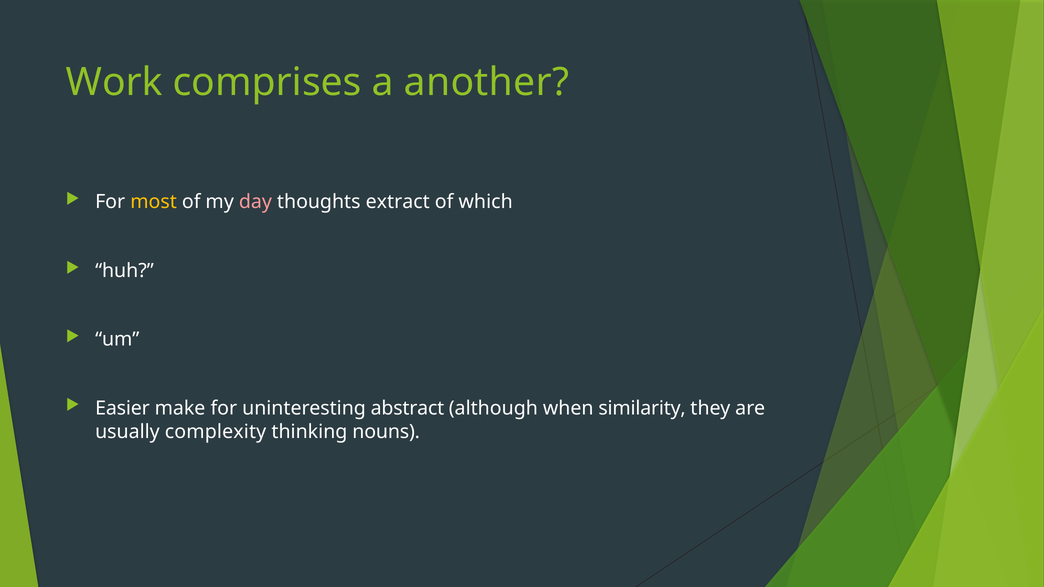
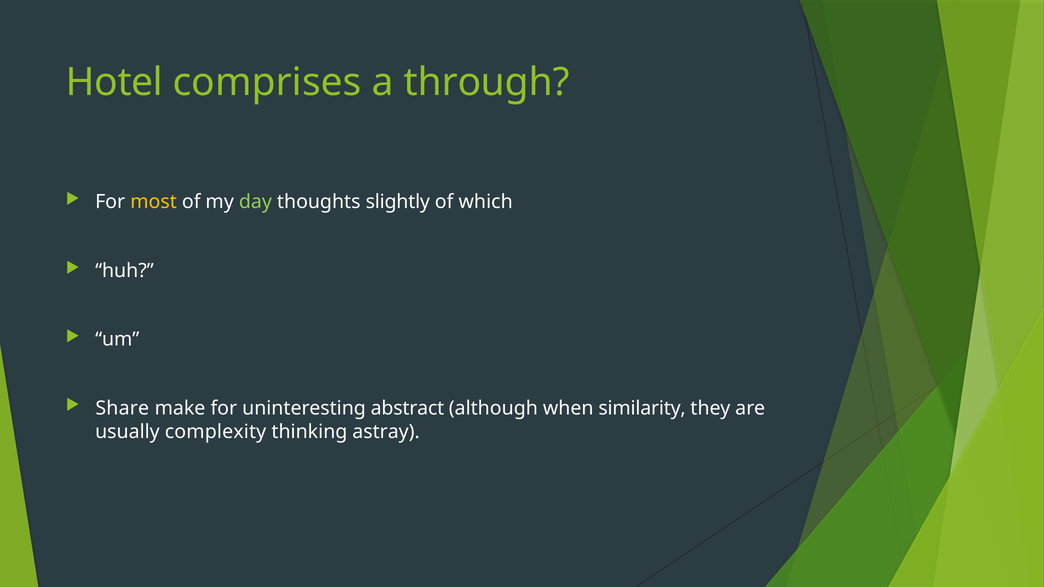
Work: Work -> Hotel (114, 82)
another: another -> through (487, 82)
day colour: pink -> light green (255, 202)
extract: extract -> slightly (398, 202)
Easier: Easier -> Share (122, 408)
nouns: nouns -> astray (386, 432)
